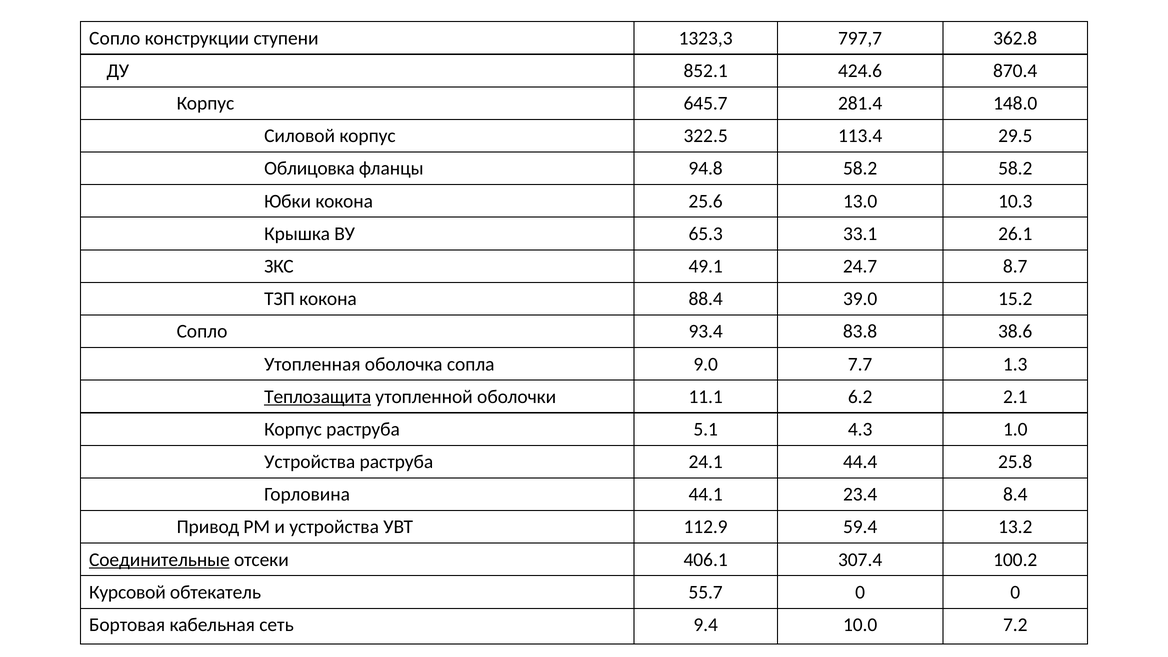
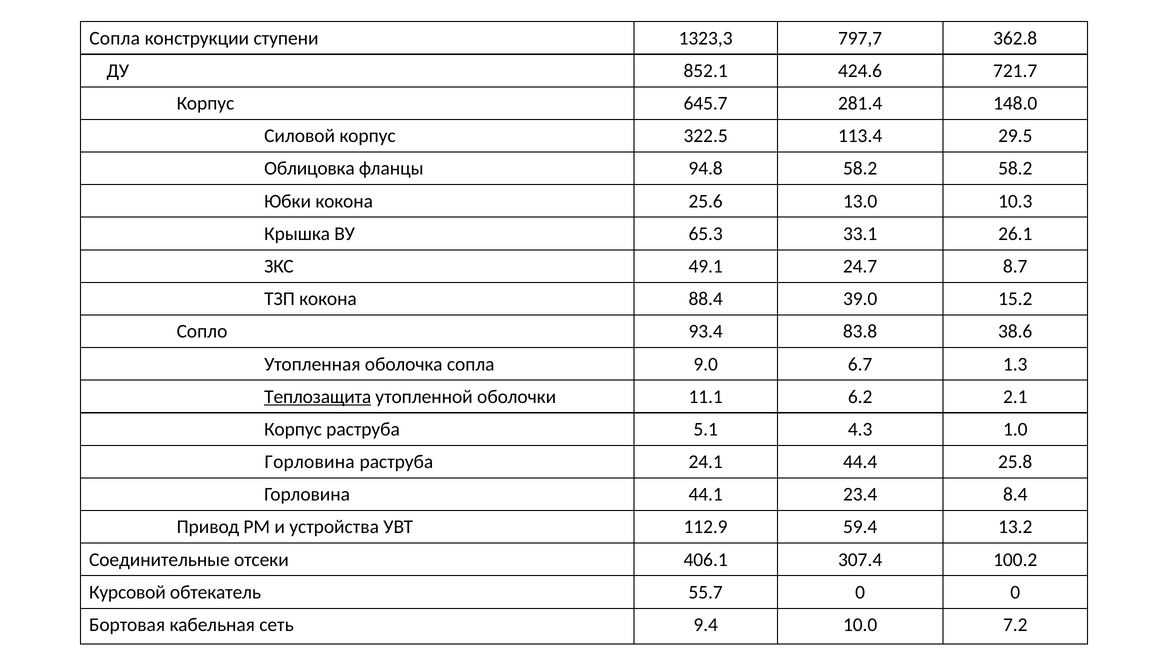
Сопло: Сопло -> Сопла (115, 38)
870.4: 870.4 -> 721.7 (1015, 71)
7.7: 7.7 -> 6.7 (860, 364)
Устройства: Устройства -> Горловина (310, 462)
Соединительные underline: present -> none (159, 560)
